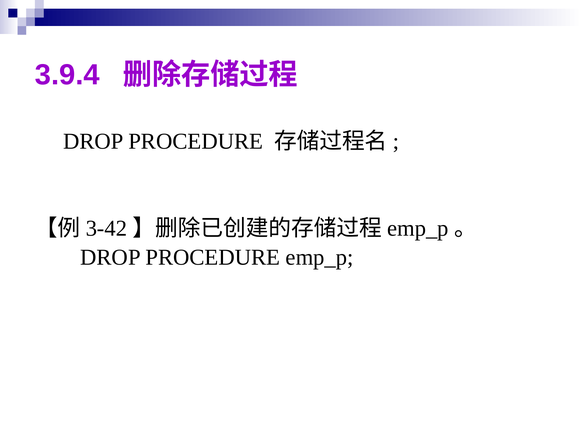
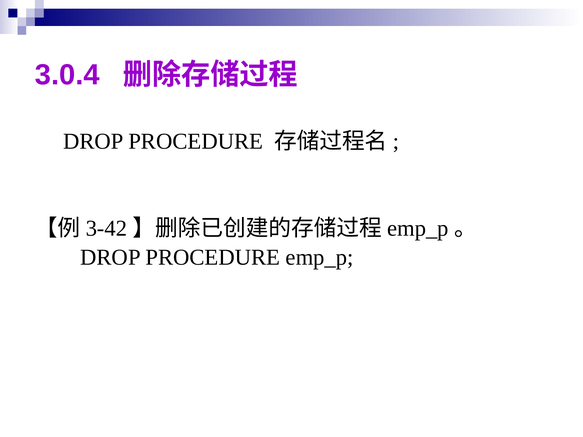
3.9.4: 3.9.4 -> 3.0.4 (67, 75)
